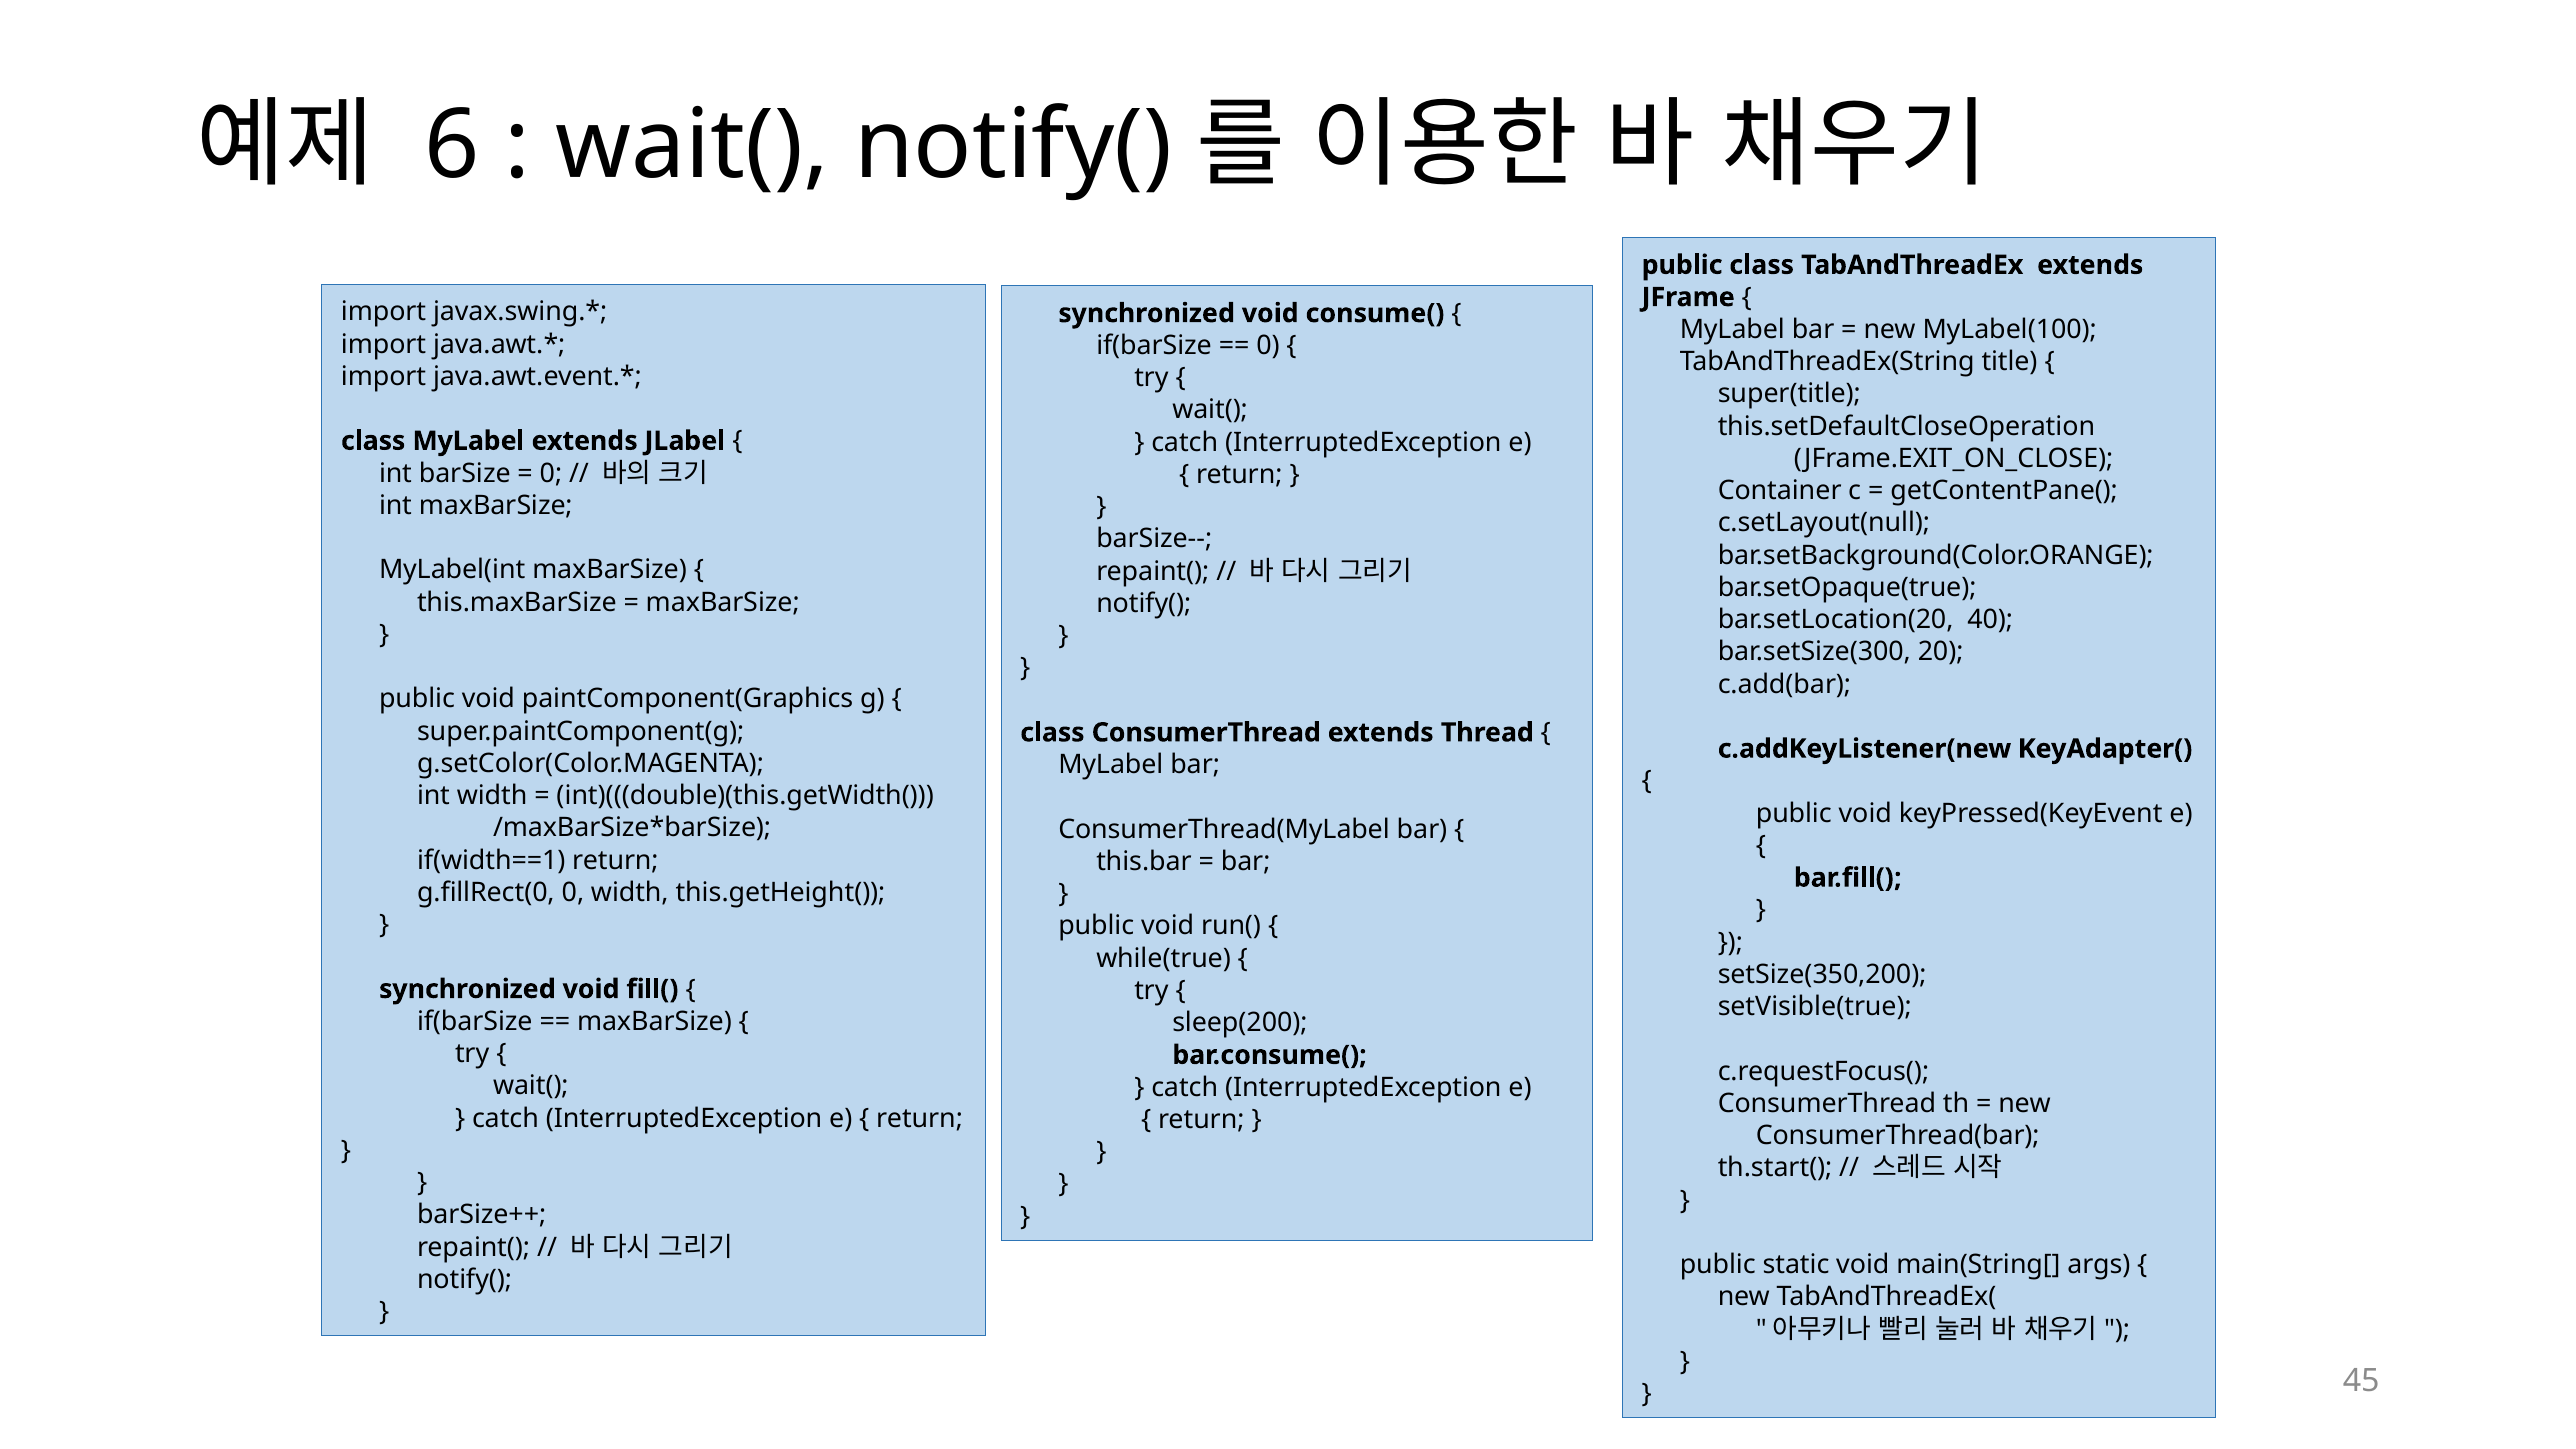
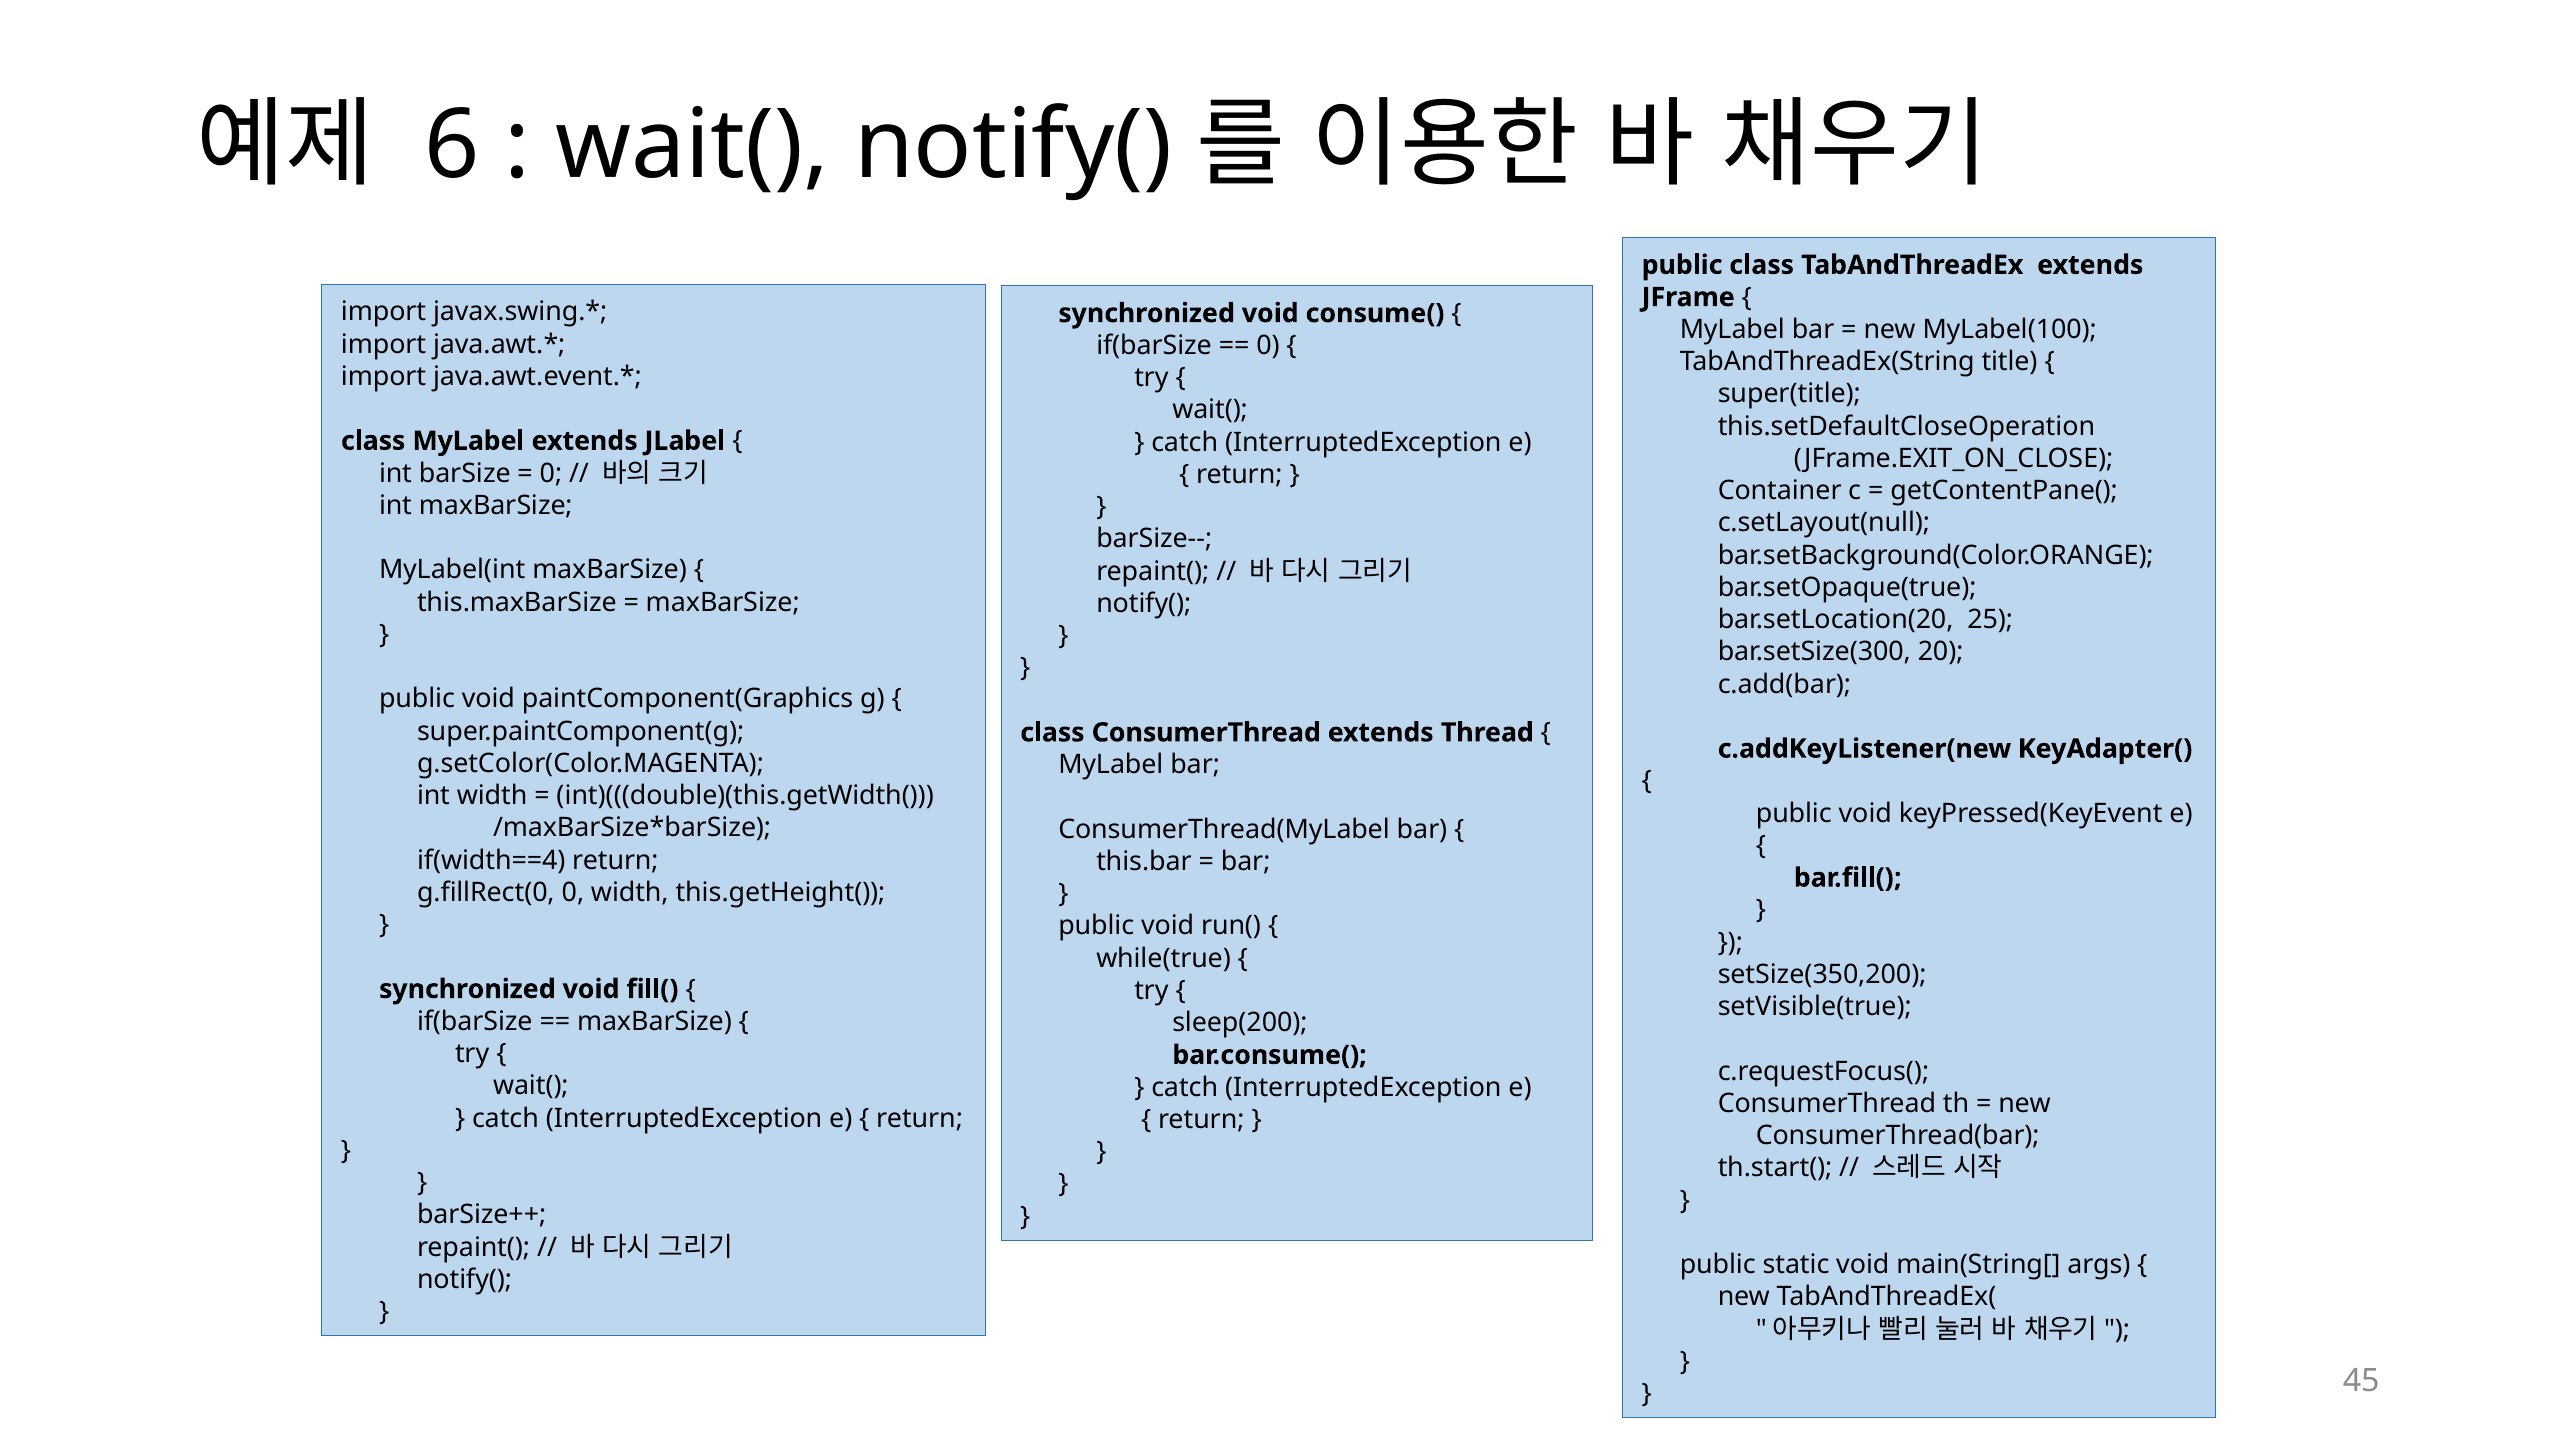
40: 40 -> 25 (1990, 620)
if(width==1: if(width==1 -> if(width==4 (491, 860)
